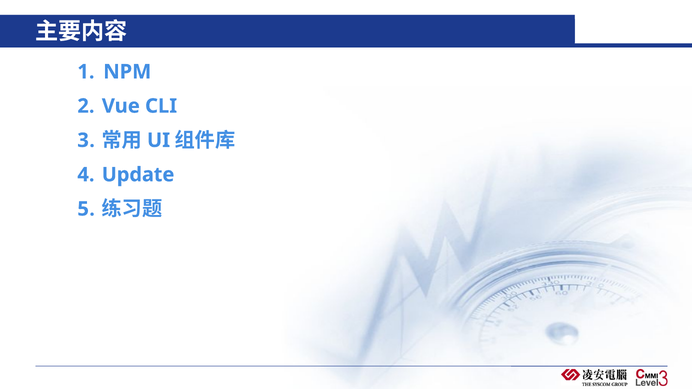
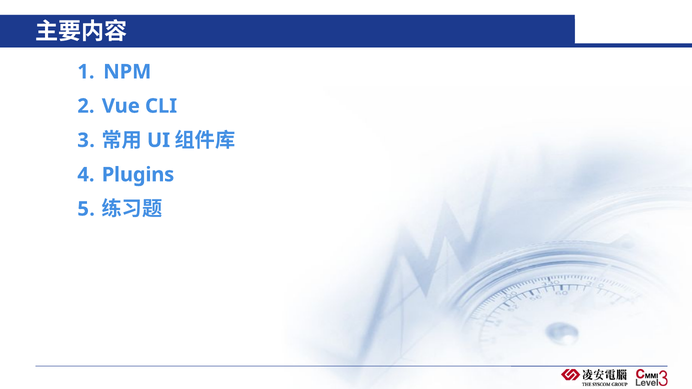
Update: Update -> Plugins (138, 175)
